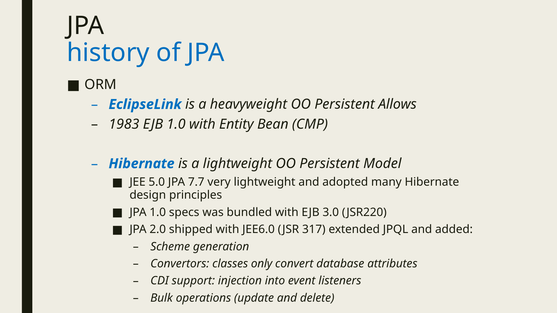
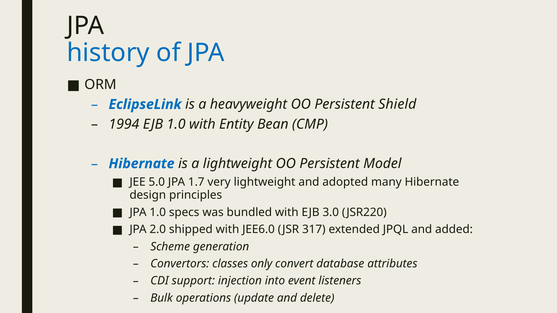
Allows: Allows -> Shield (397, 104)
1983: 1983 -> 1994 (124, 124)
7.7: 7.7 -> 1.7 (196, 182)
